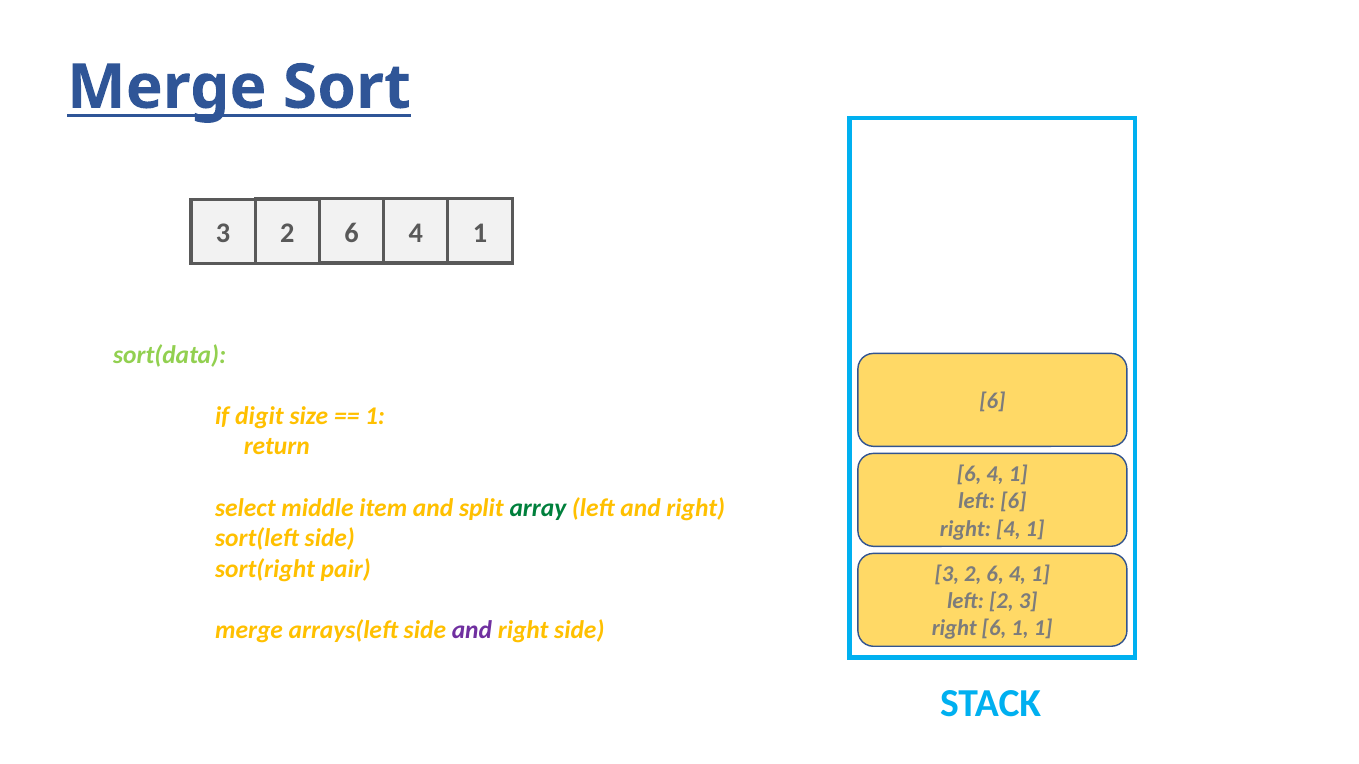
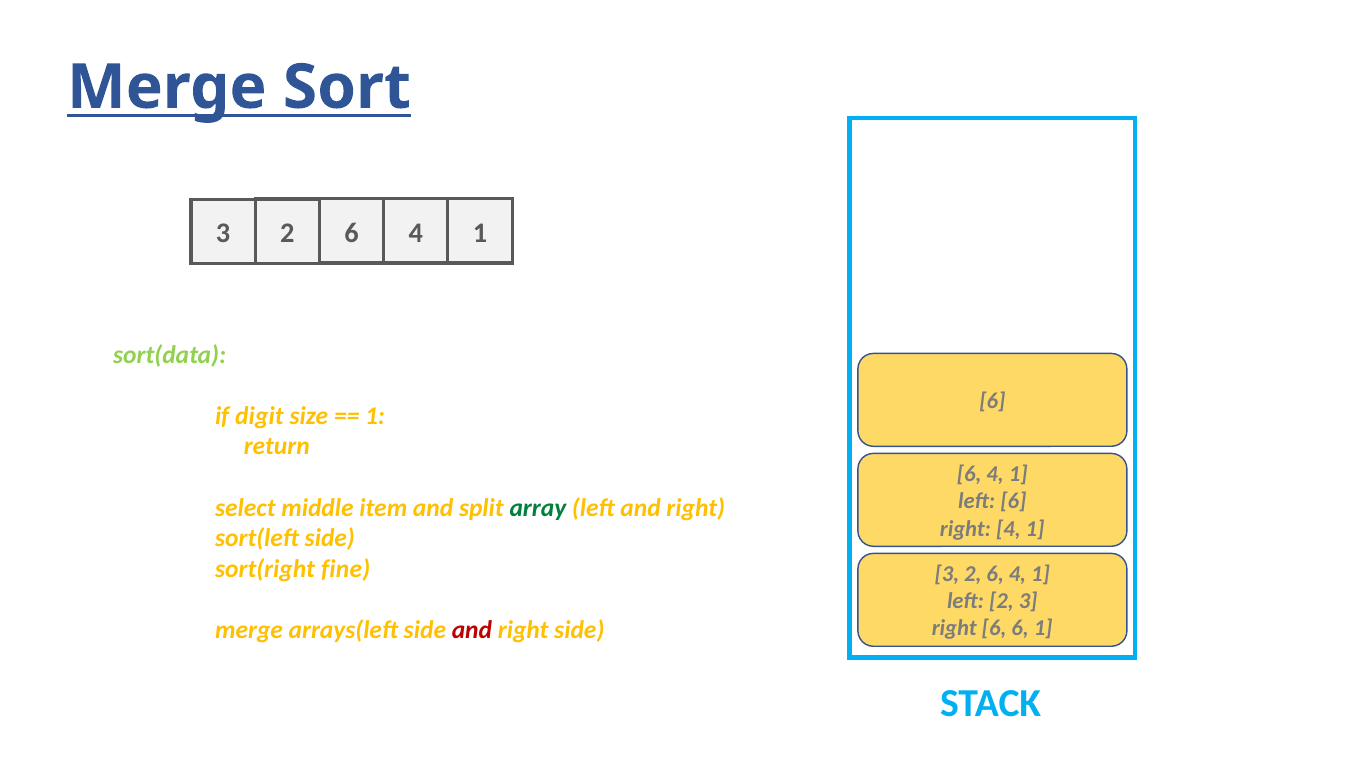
pair: pair -> fine (346, 569)
6 1: 1 -> 6 (1020, 629)
and colour: purple -> red (472, 630)
